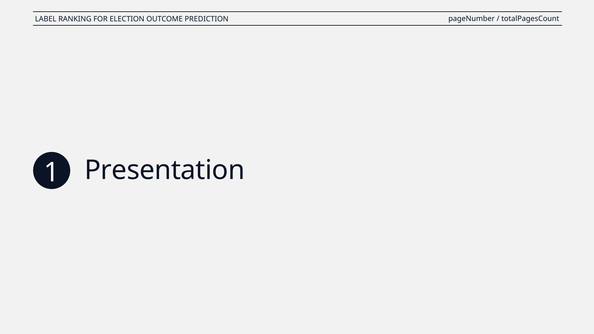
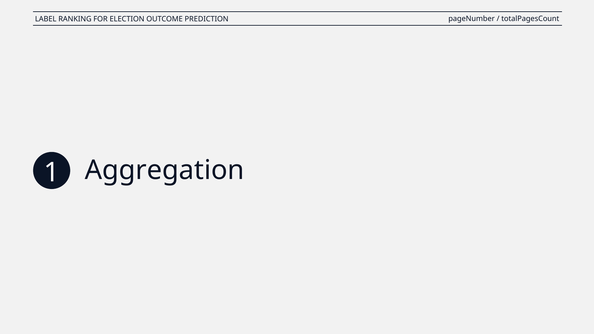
Presentation: Presentation -> Aggregation (165, 170)
